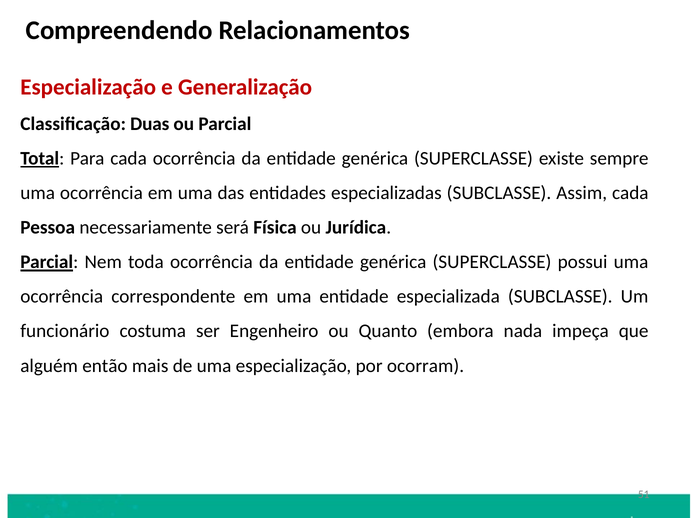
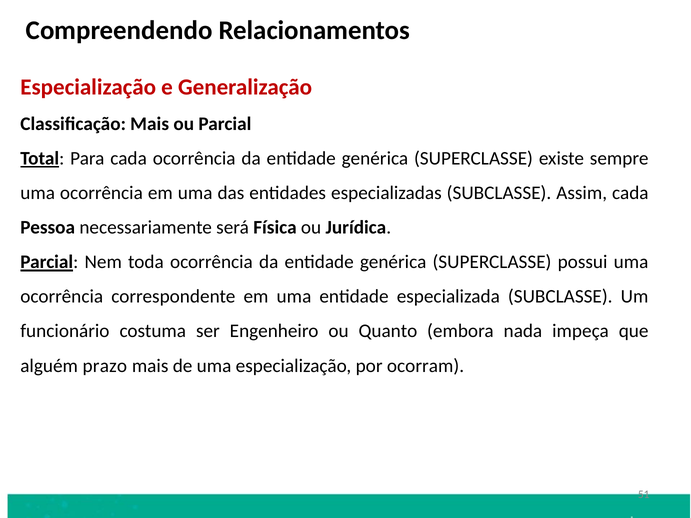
Classificação Duas: Duas -> Mais (150, 124)
então: então -> prazo (105, 366)
